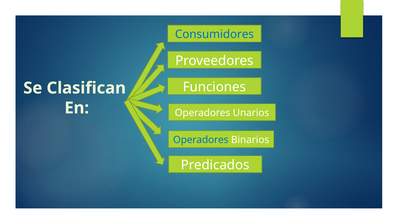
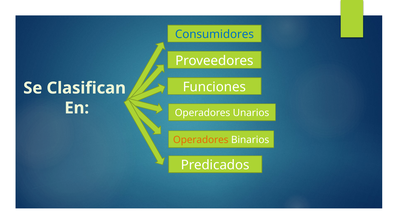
Operadores colour: blue -> orange (201, 140)
